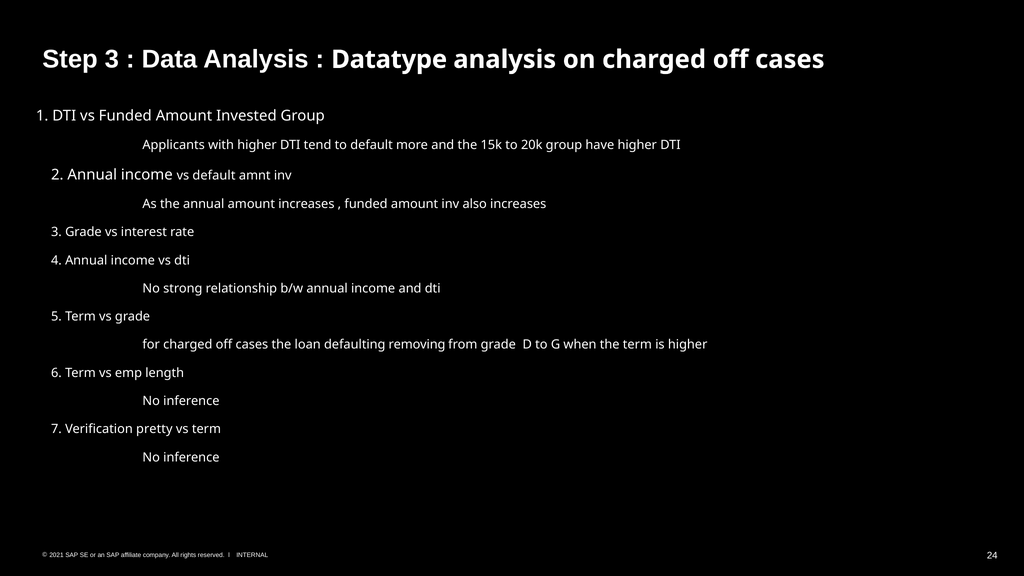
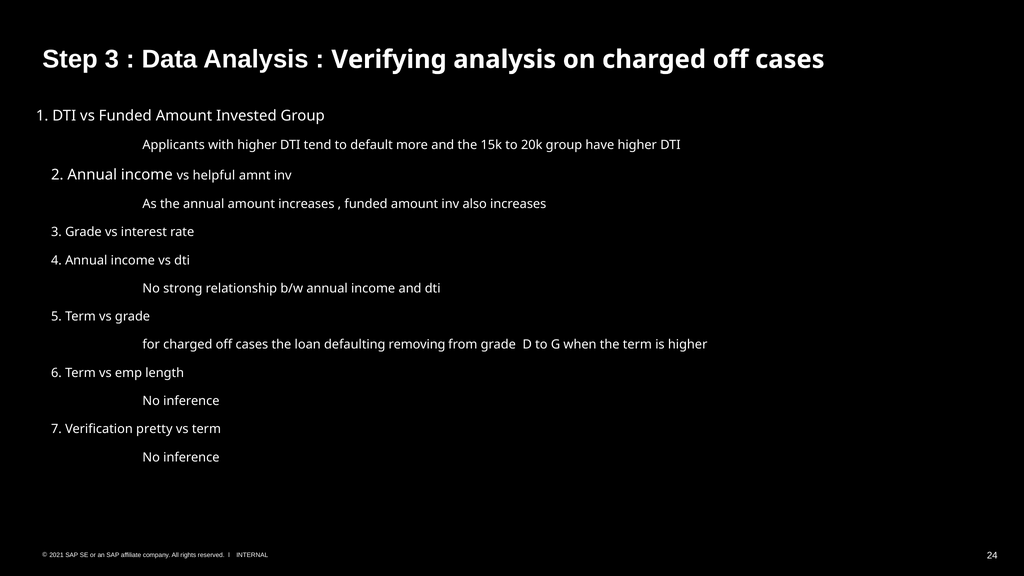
Datatype: Datatype -> Verifying (389, 59)
vs default: default -> helpful (214, 175)
